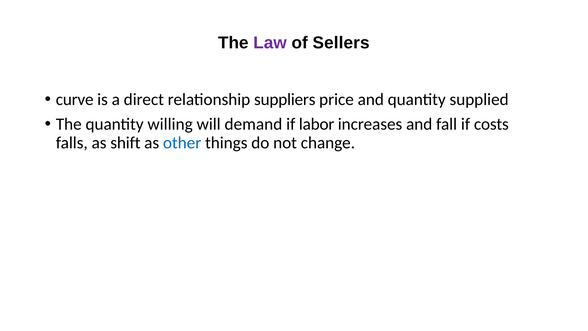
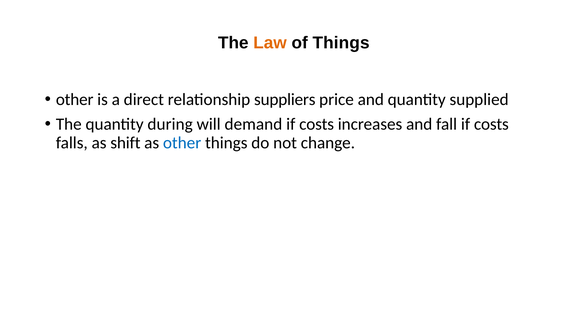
Law colour: purple -> orange (270, 43)
of Sellers: Sellers -> Things (341, 43)
curve: curve -> other (75, 99)
willing: willing -> during (170, 124)
labor: labor -> costs (317, 124)
